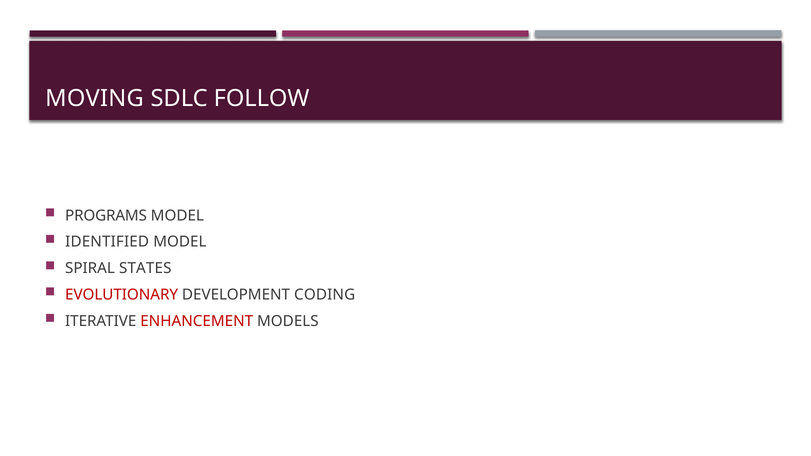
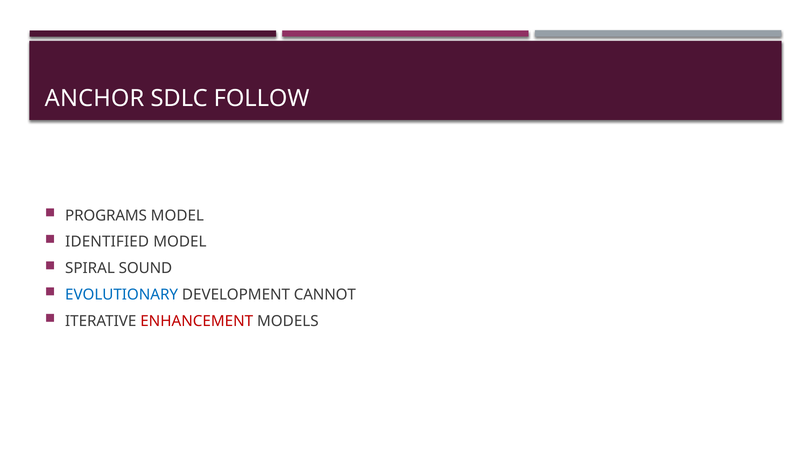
MOVING: MOVING -> ANCHOR (95, 99)
STATES: STATES -> SOUND (145, 268)
EVOLUTIONARY colour: red -> blue (122, 295)
CODING: CODING -> CANNOT (325, 295)
